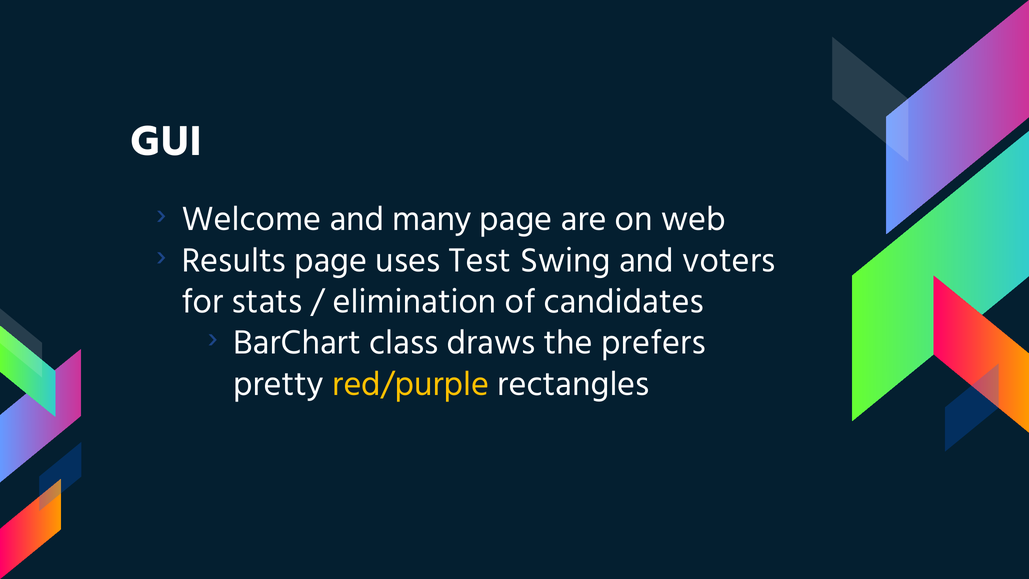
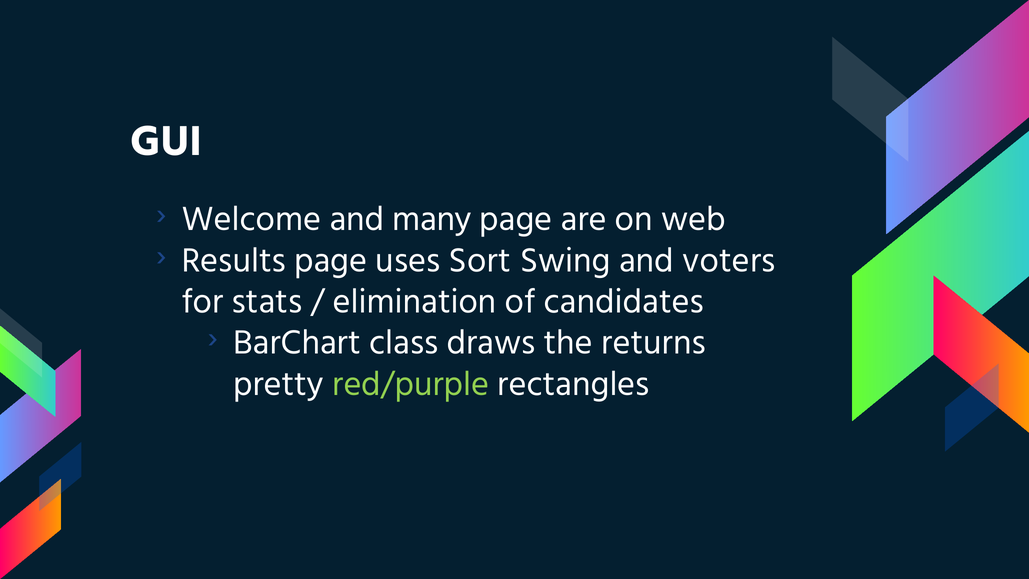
Test: Test -> Sort (480, 260)
prefers: prefers -> returns (654, 343)
red/purple colour: yellow -> light green (411, 384)
